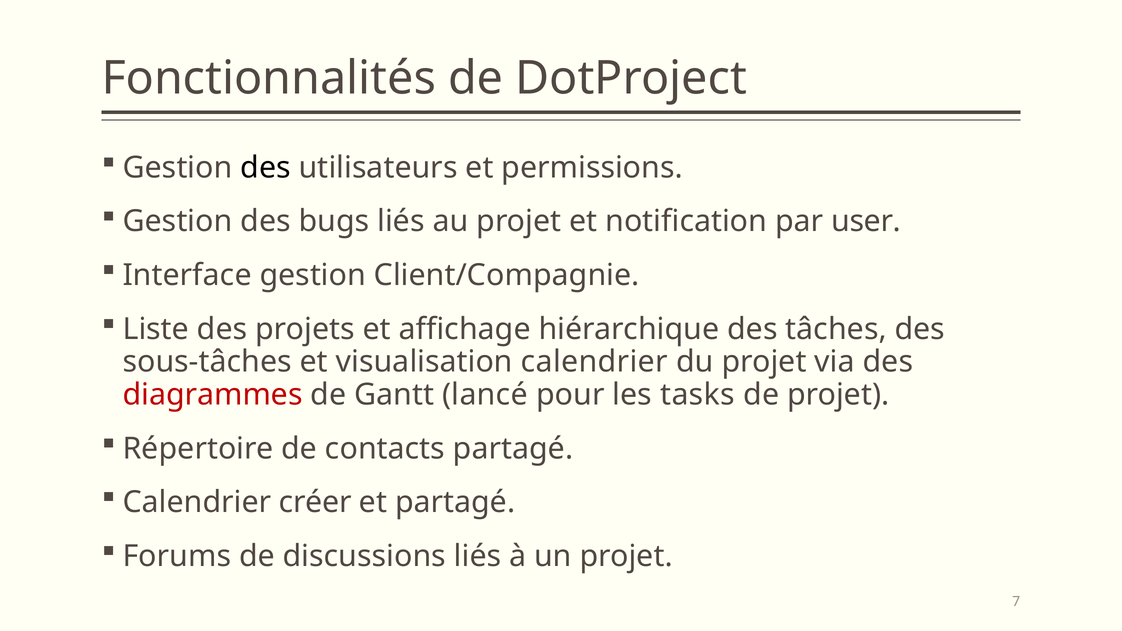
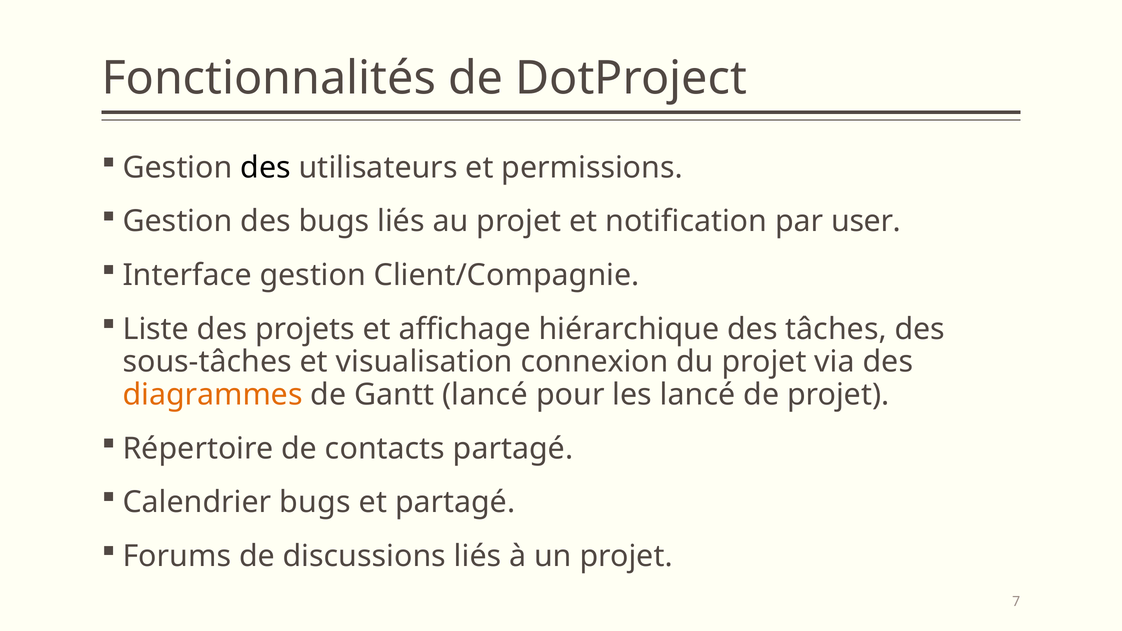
visualisation calendrier: calendrier -> connexion (595, 362)
diagrammes colour: red -> orange (213, 395)
les tasks: tasks -> lancé (698, 395)
Calendrier créer: créer -> bugs (315, 502)
